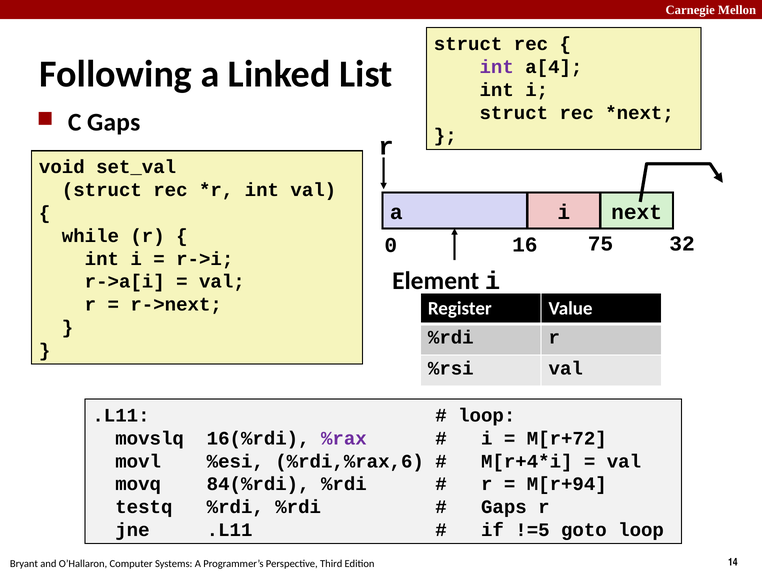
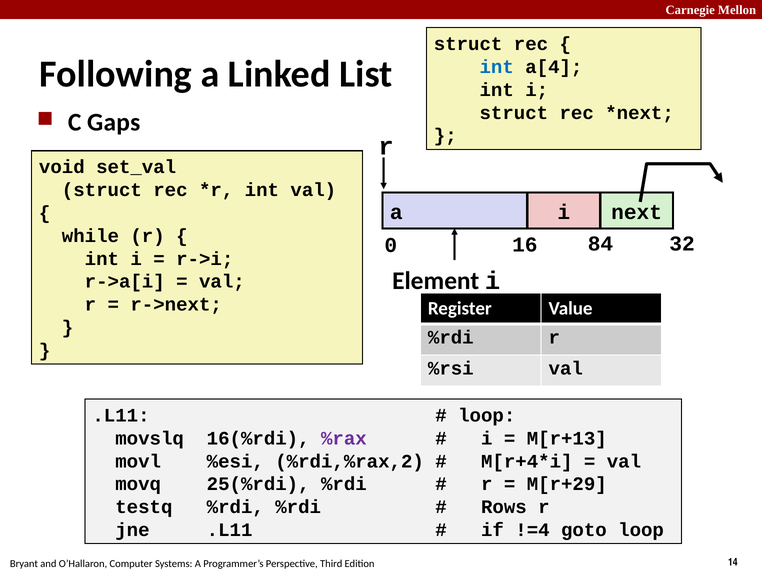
int colour: purple -> blue (497, 67)
75: 75 -> 84 (600, 243)
M[r+72: M[r+72 -> M[r+13 (567, 438)
%rdi,%rax,6: %rdi,%rax,6 -> %rdi,%rax,2 (350, 461)
84(%rdi: 84(%rdi -> 25(%rdi (258, 484)
M[r+94: M[r+94 -> M[r+29 (567, 484)
Gaps: Gaps -> Rows (504, 507)
!=5: !=5 -> !=4 (532, 529)
